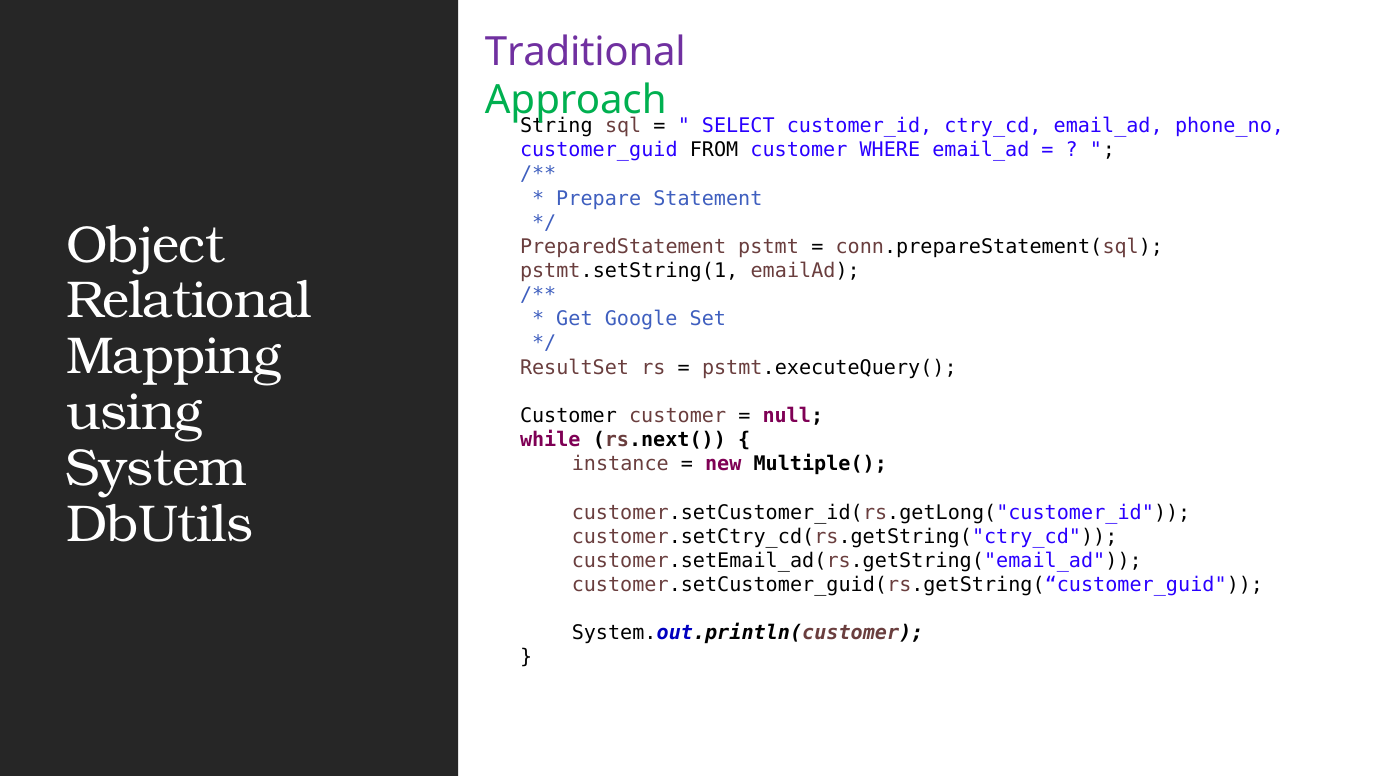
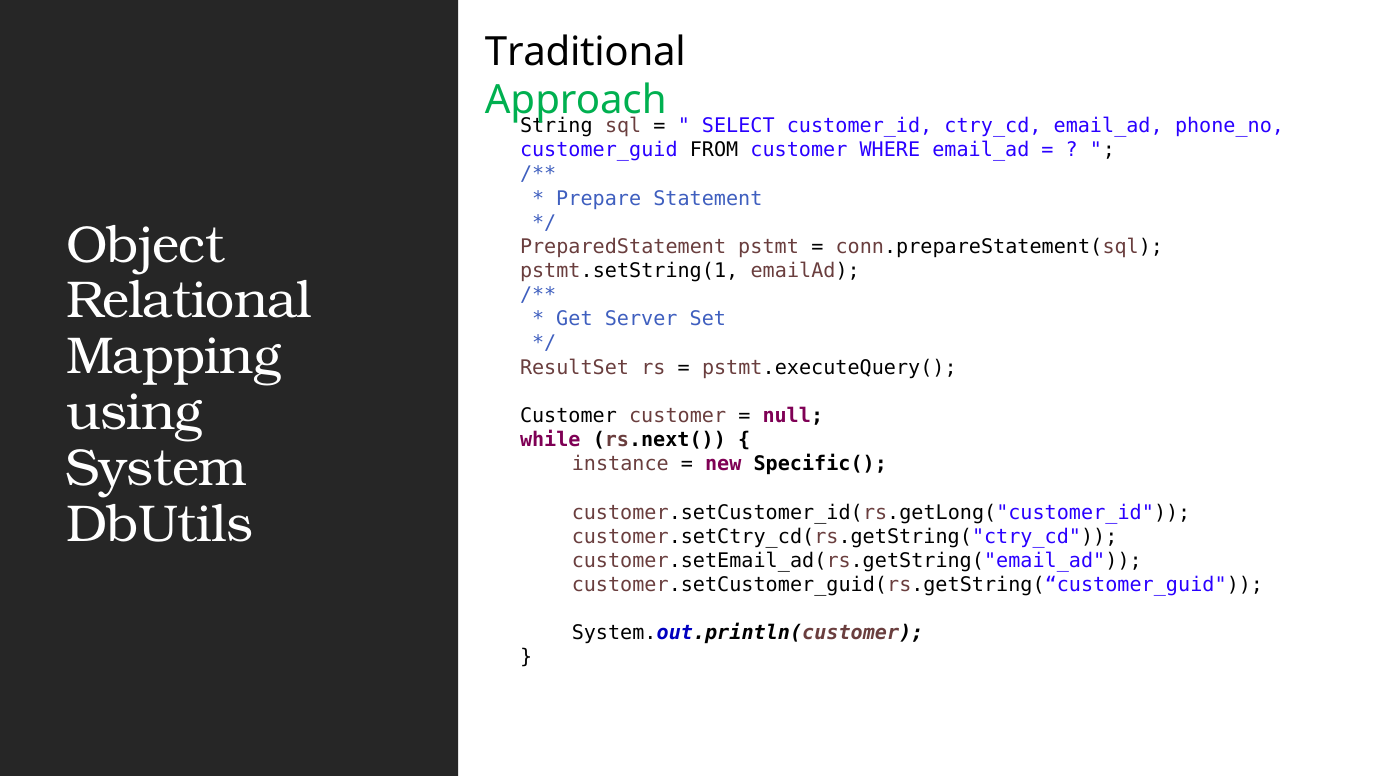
Traditional colour: purple -> black (585, 52)
Google: Google -> Server (641, 319)
Multiple(: Multiple( -> Specific( (820, 464)
